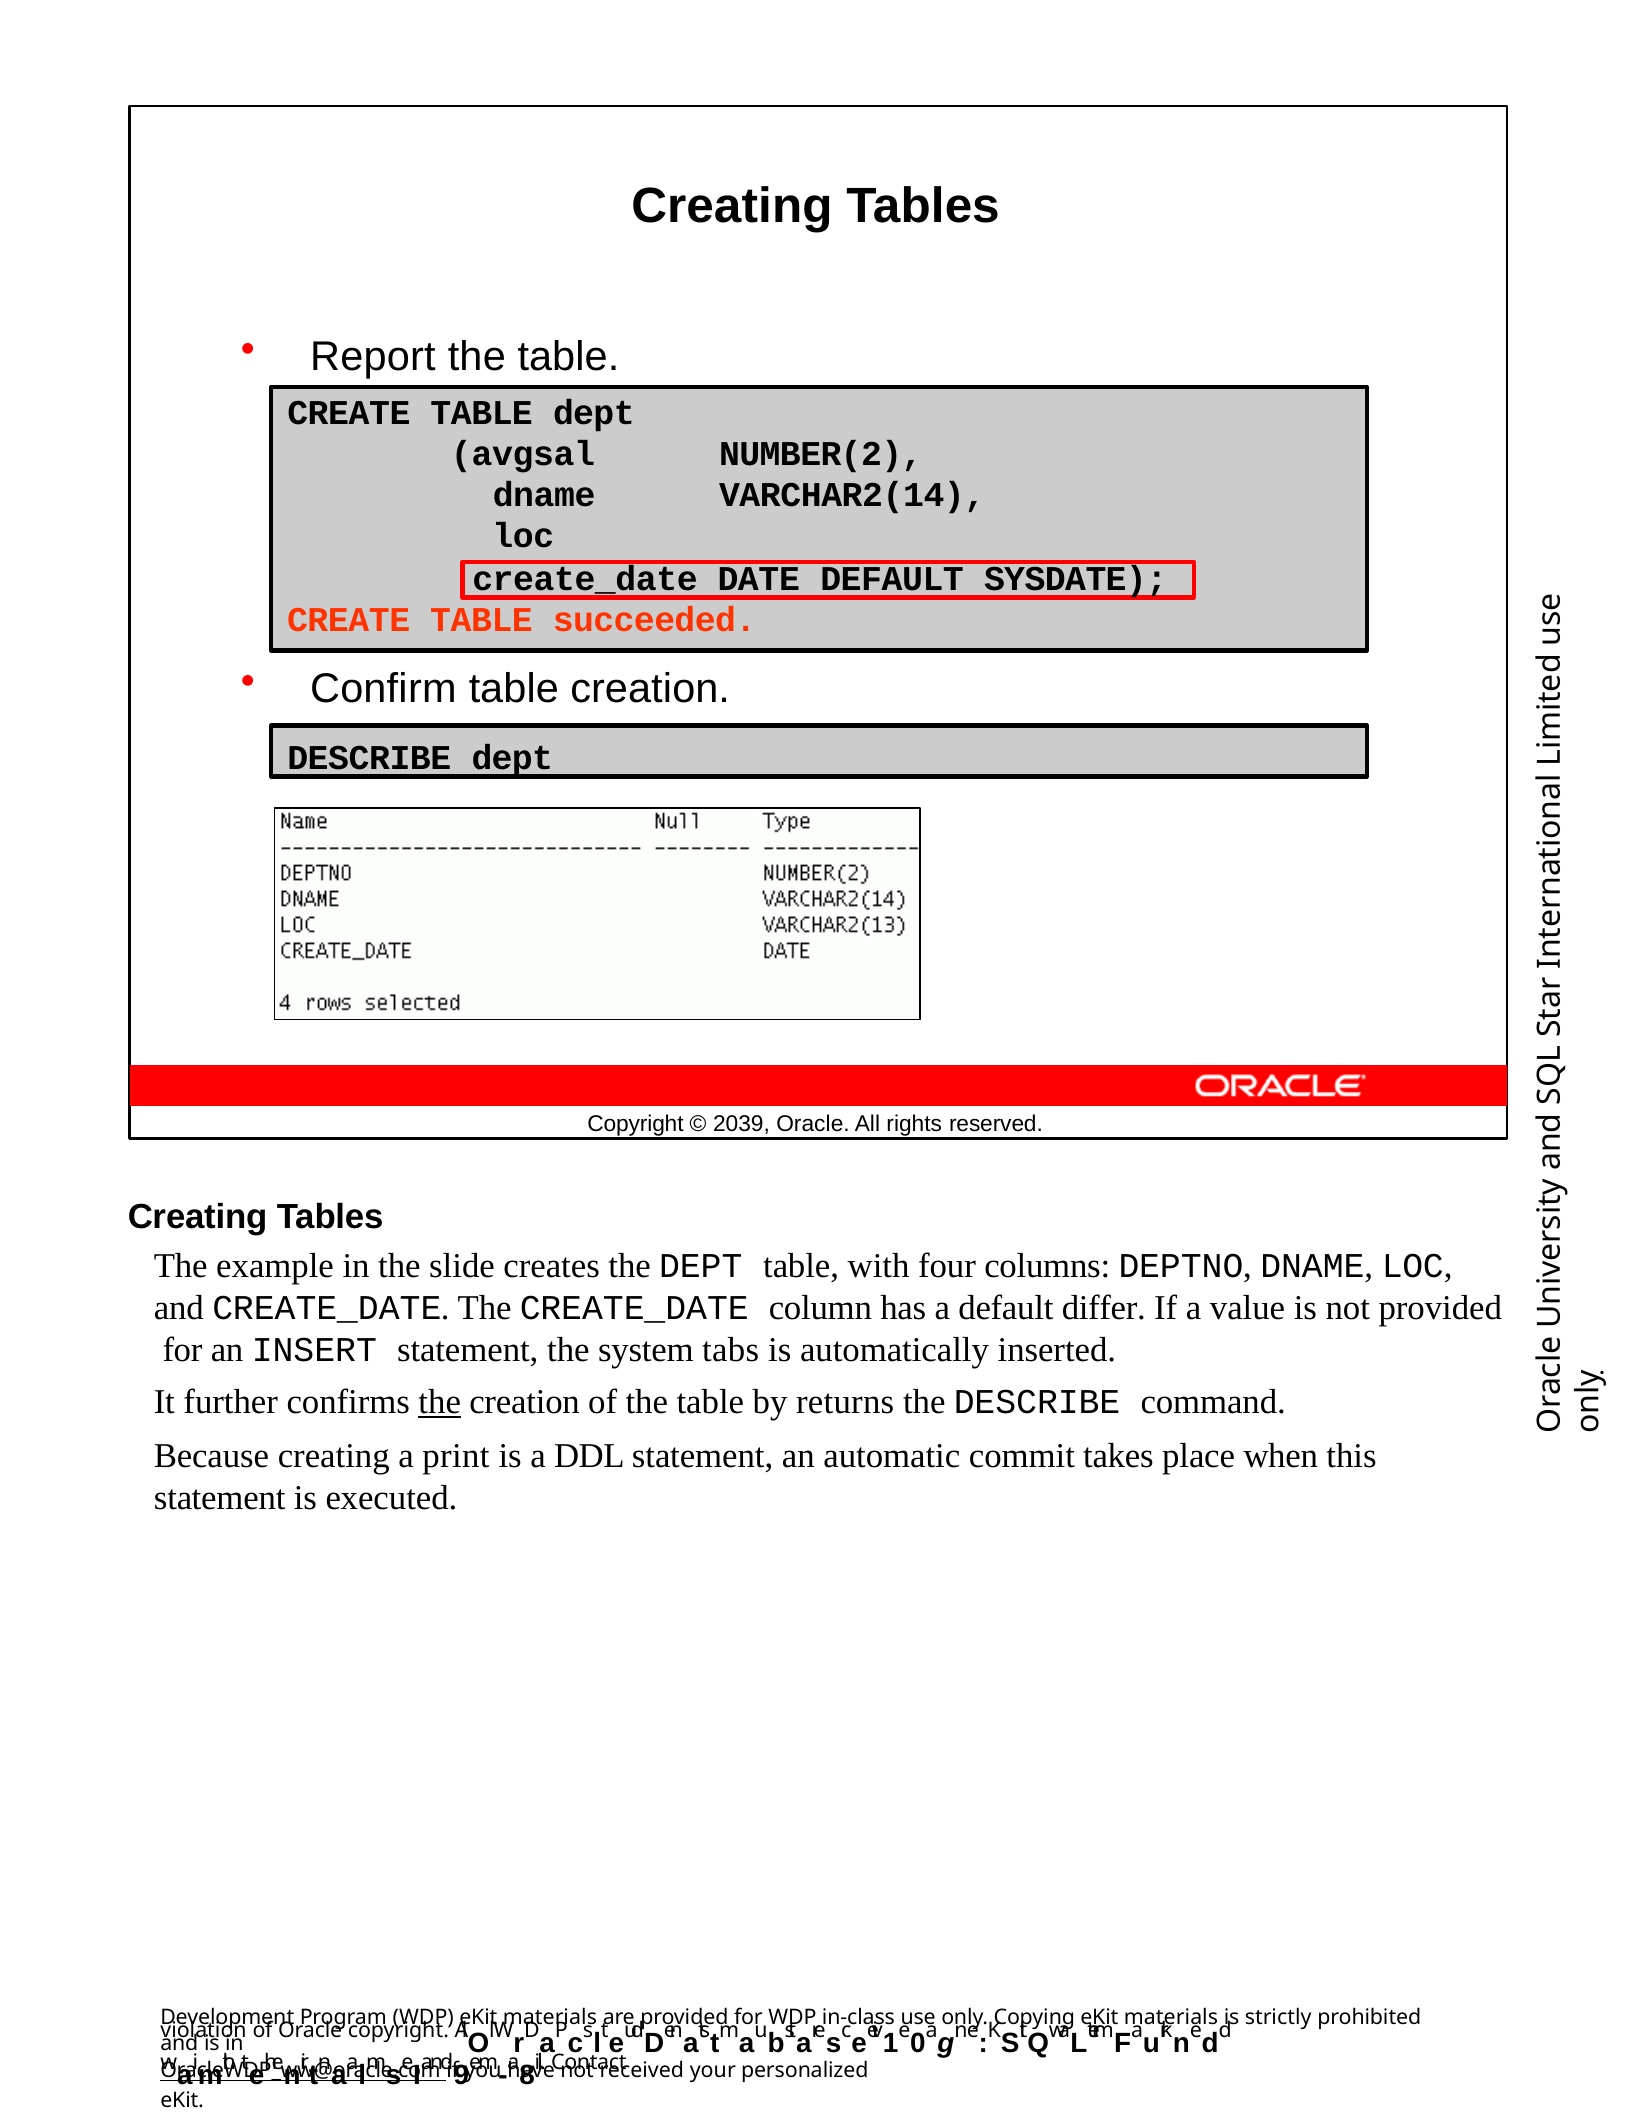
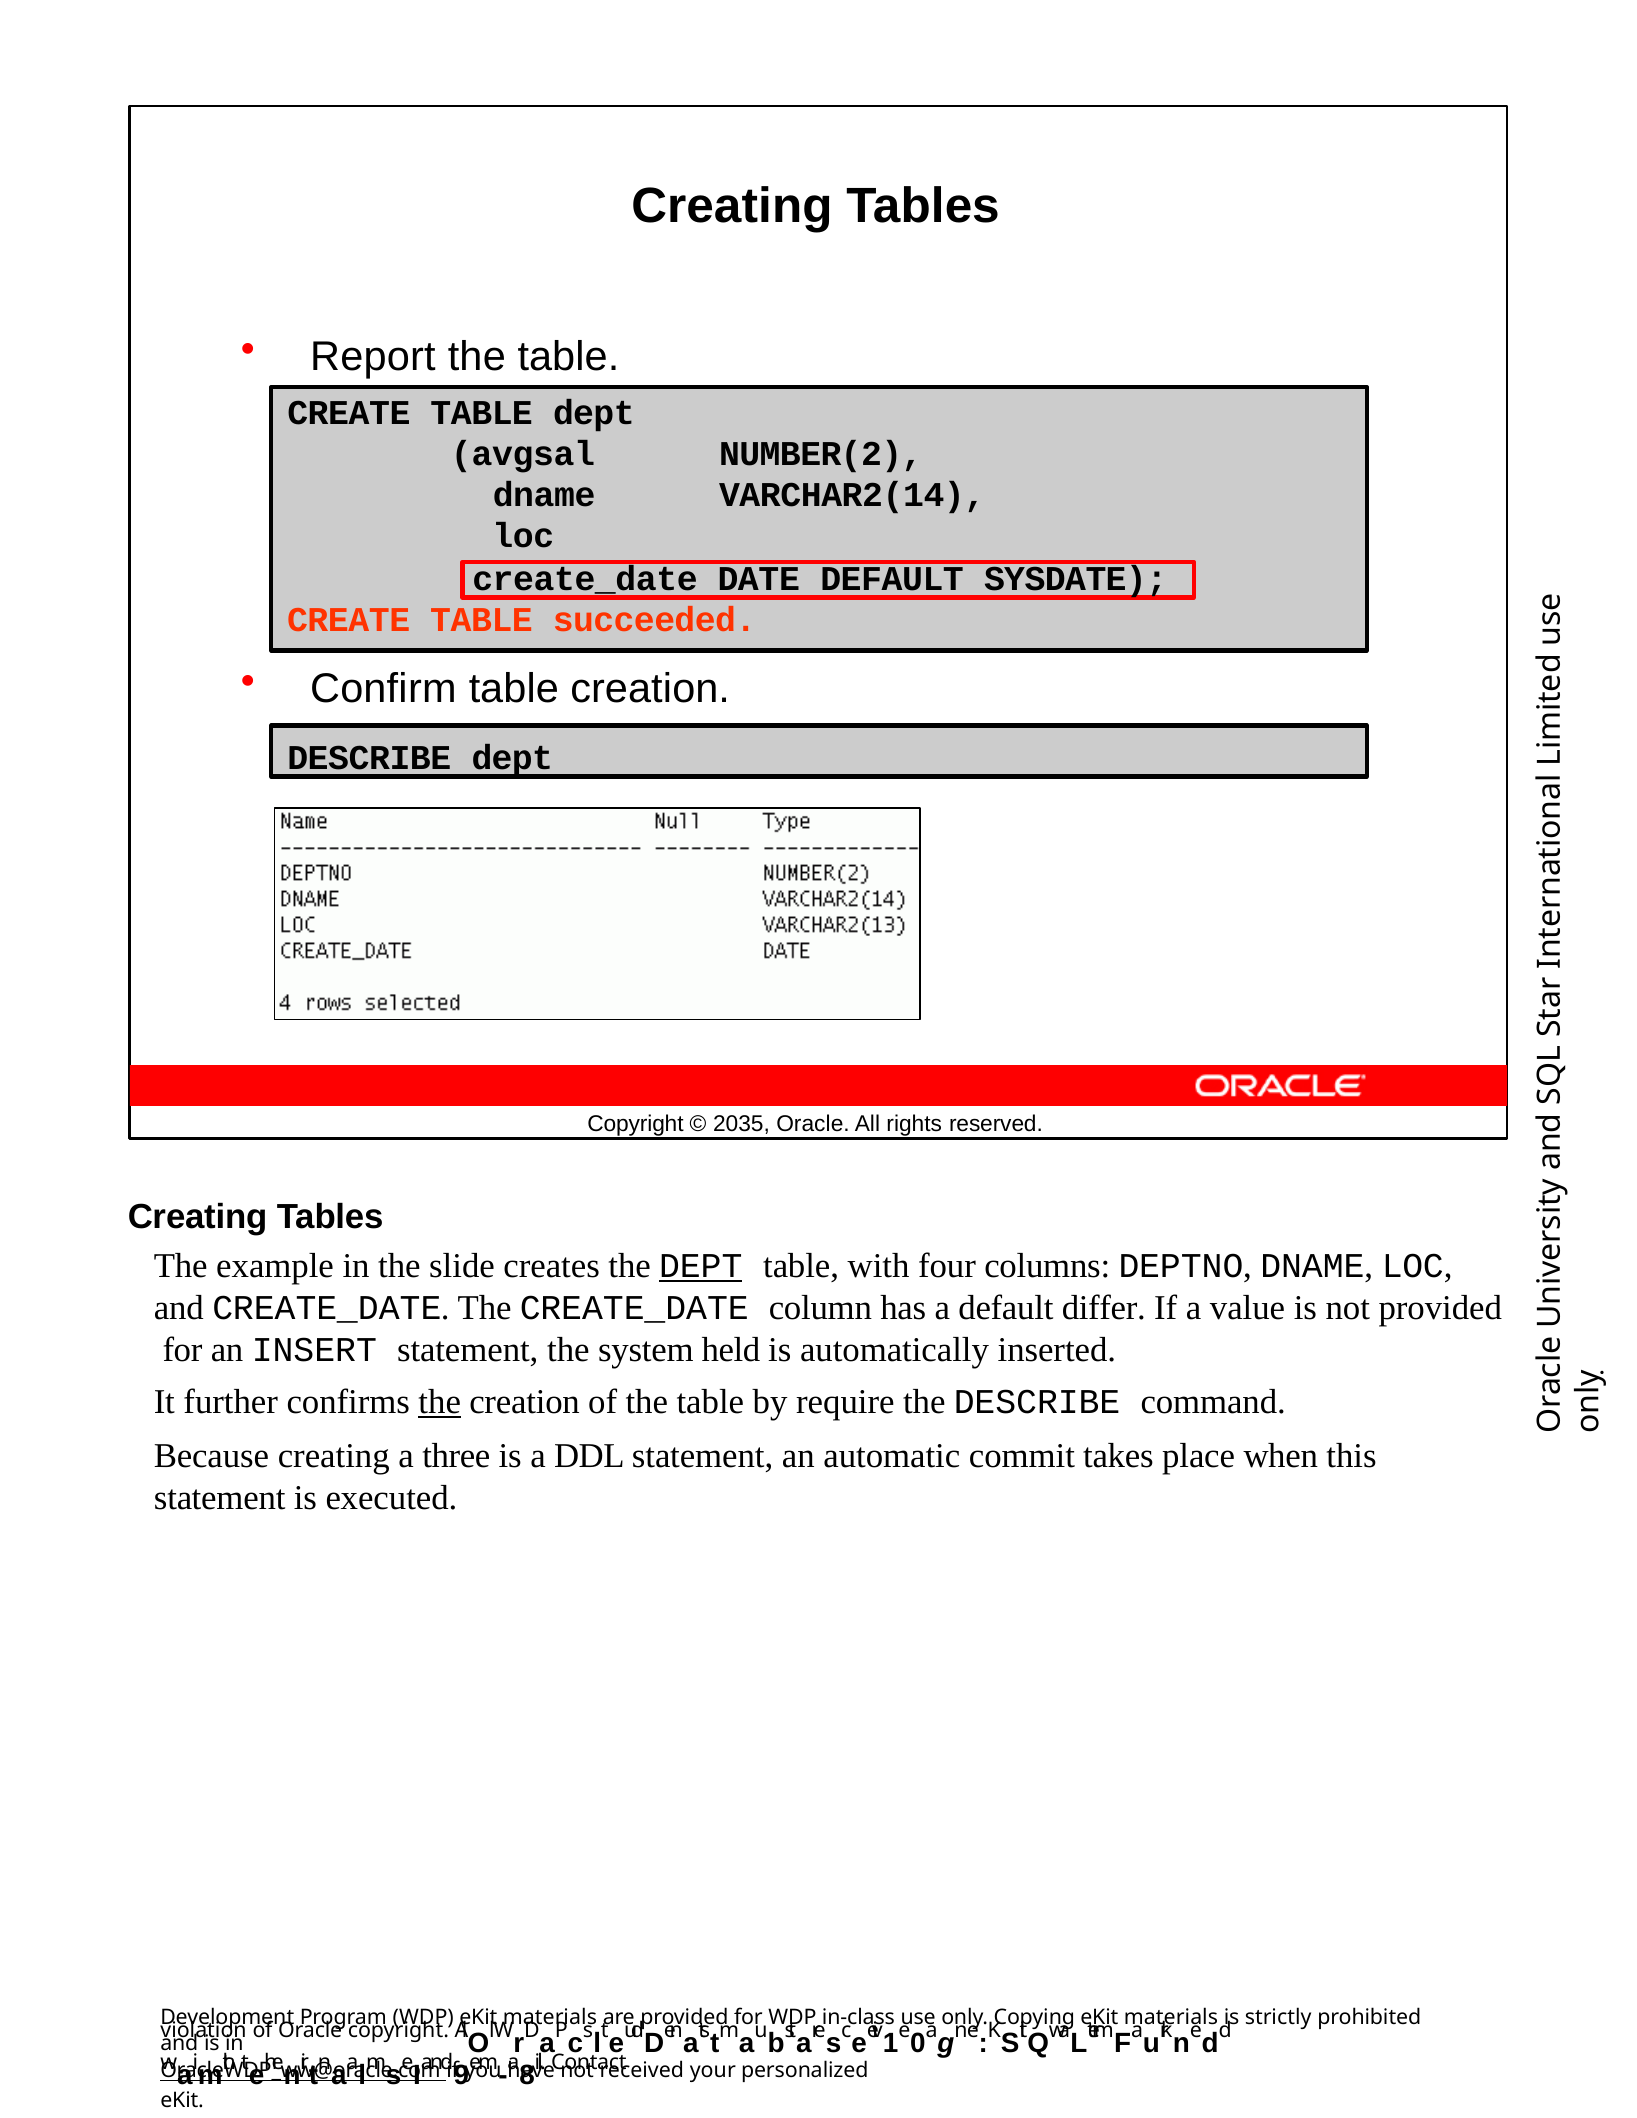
2039: 2039 -> 2035 (741, 1124)
DEPT underline: none -> present (701, 1267)
tabs: tabs -> held (731, 1350)
returns: returns -> require (845, 1402)
print: print -> three (456, 1457)
